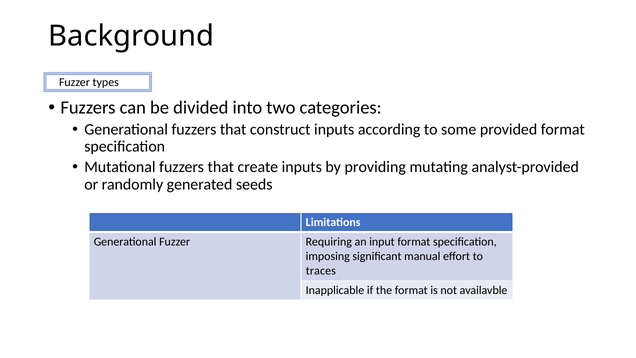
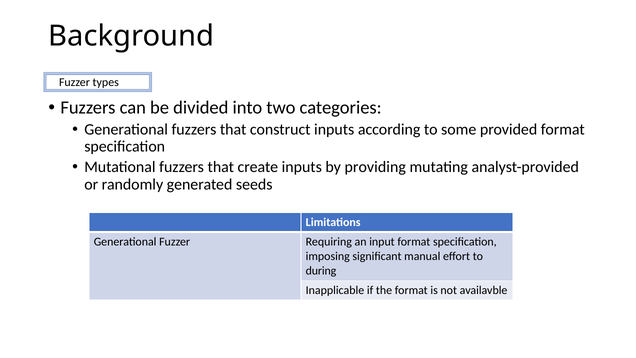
traces: traces -> during (321, 271)
